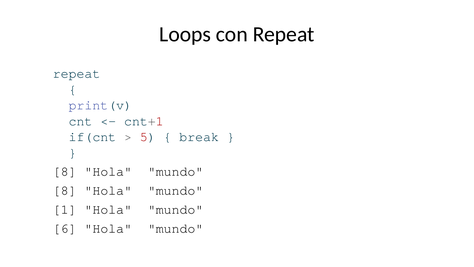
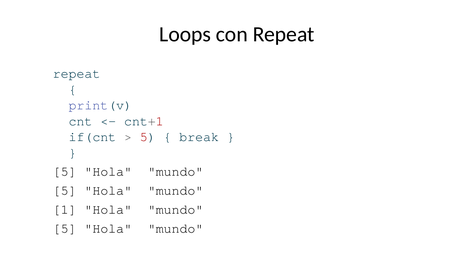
8: 8 -> 5 (65, 171)
8: 8 -> 5 (65, 190)
6: 6 -> 5 (65, 228)
